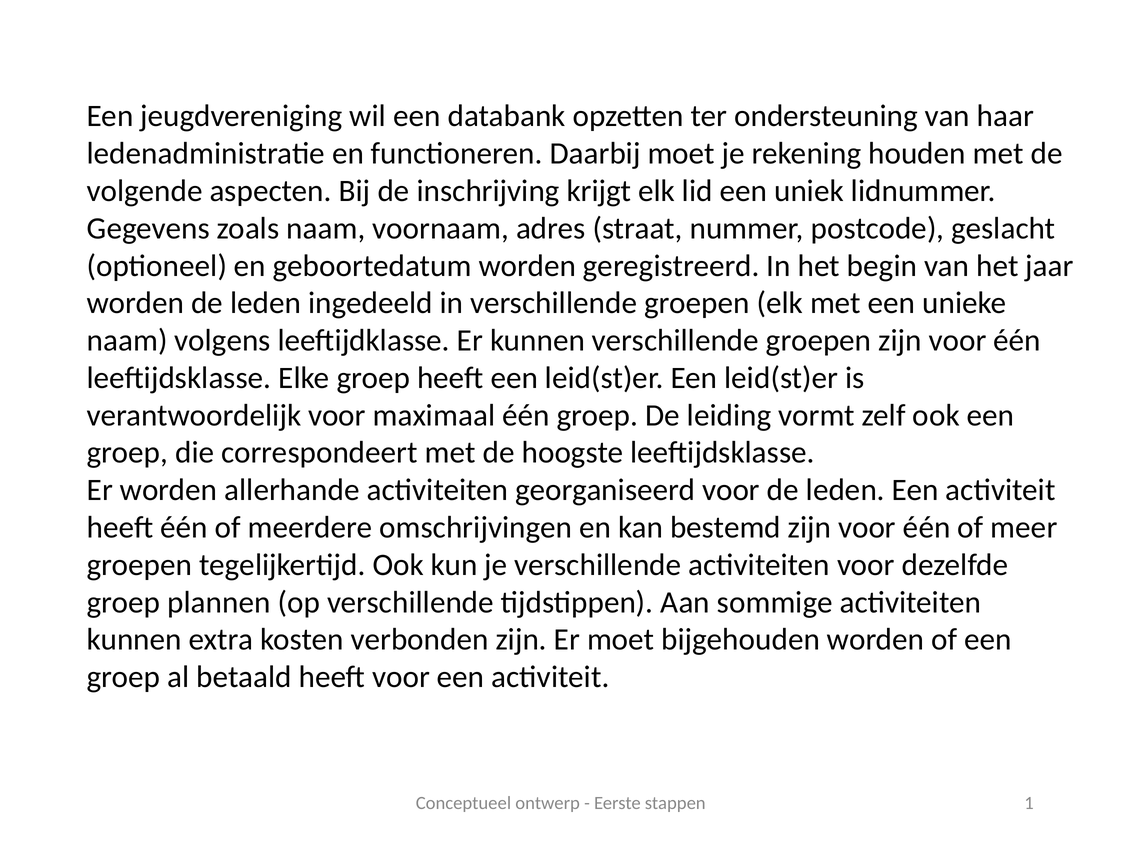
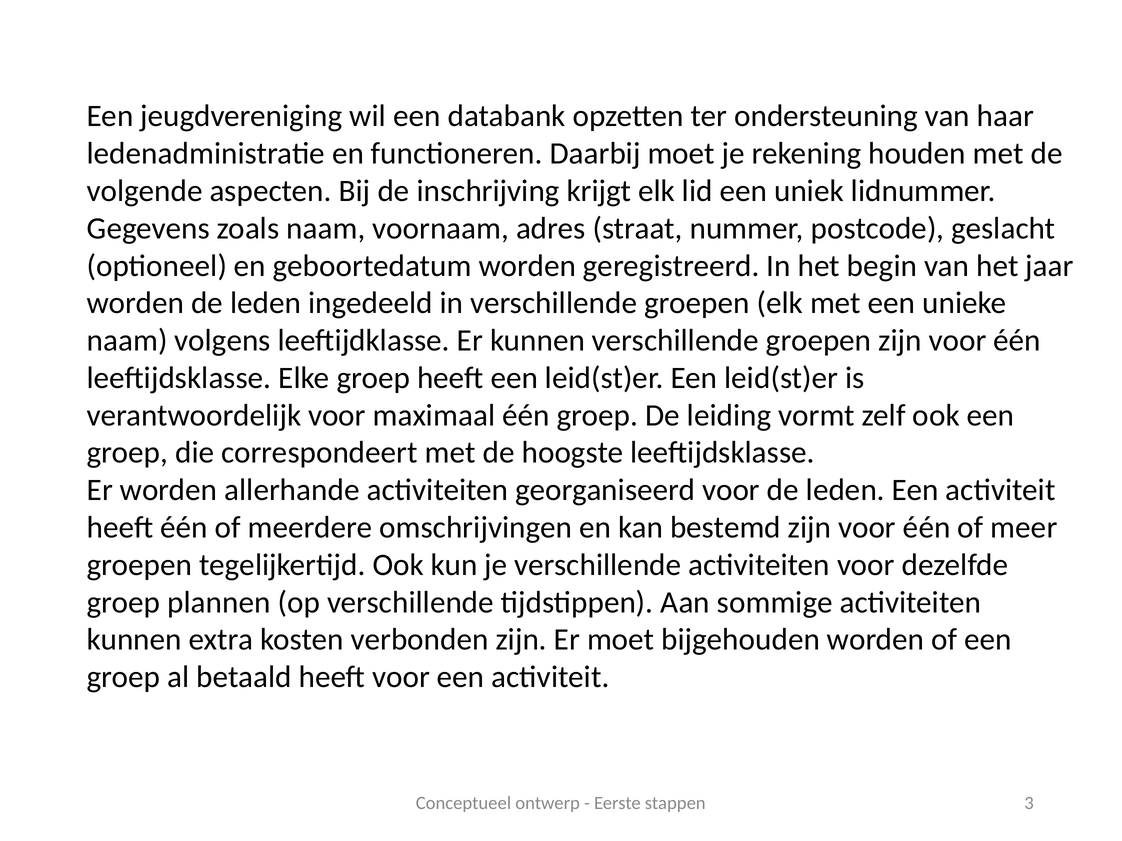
1: 1 -> 3 (1029, 803)
